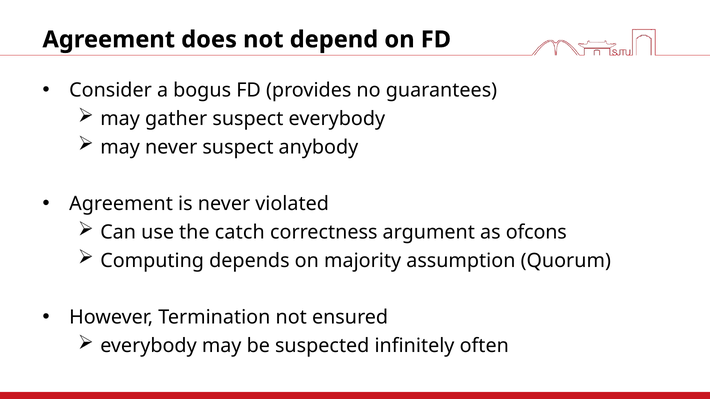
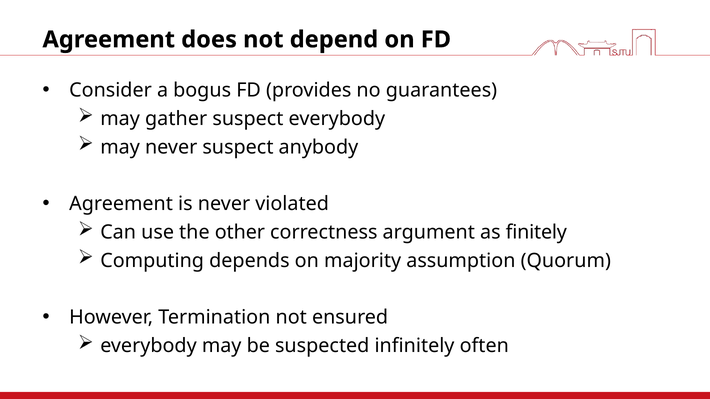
catch: catch -> other (240, 233)
ofcons: ofcons -> finitely (536, 233)
